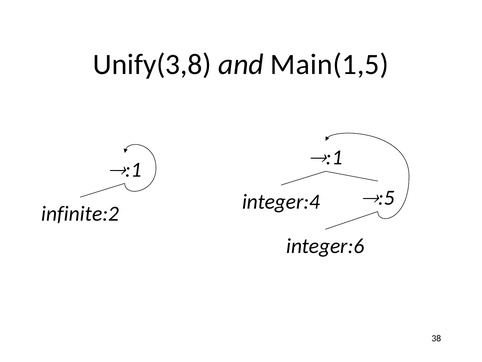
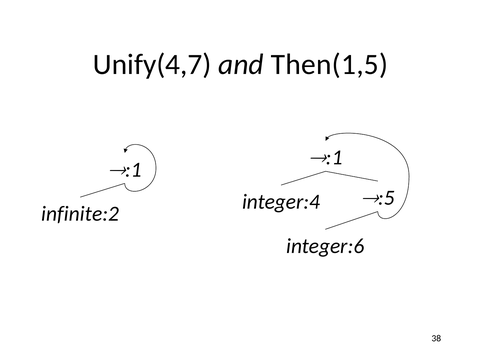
Unify(3,8: Unify(3,8 -> Unify(4,7 (152, 64)
Main(1,5: Main(1,5 -> Then(1,5 (329, 64)
